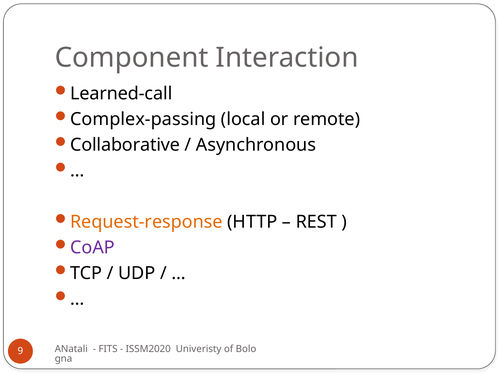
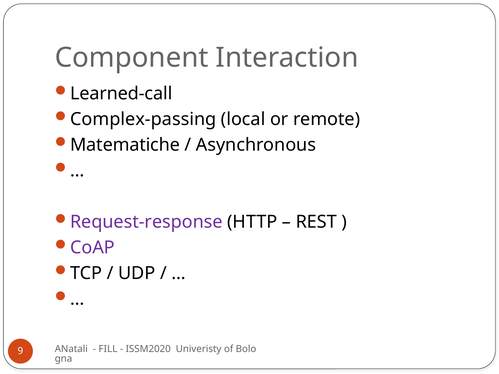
Collaborative: Collaborative -> Matematiche (125, 145)
Request-response colour: orange -> purple (146, 222)
FITS: FITS -> FILL (108, 349)
